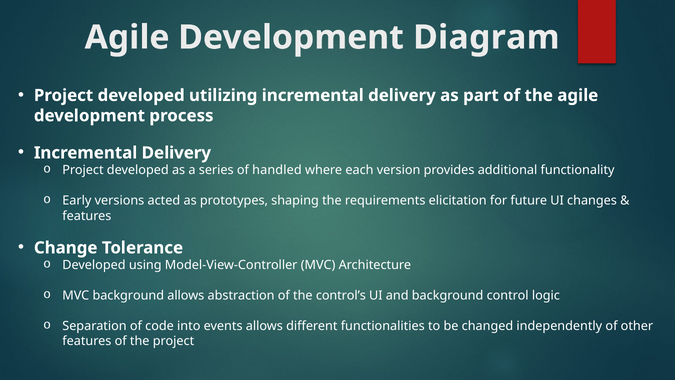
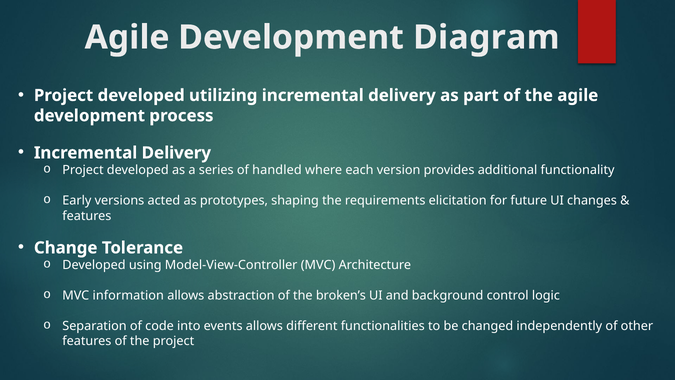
MVC background: background -> information (128, 295)
control’s: control’s -> broken’s (341, 295)
